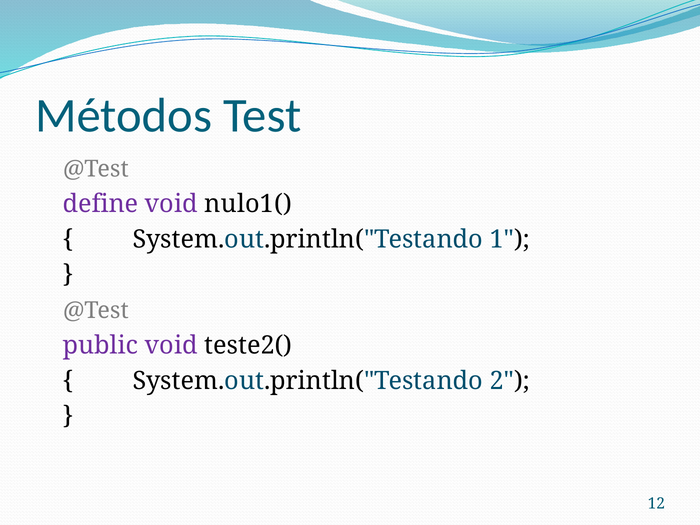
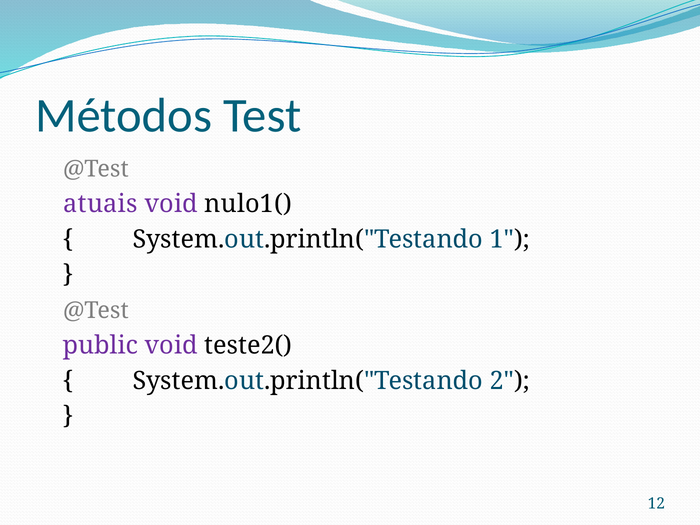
define: define -> atuais (100, 204)
